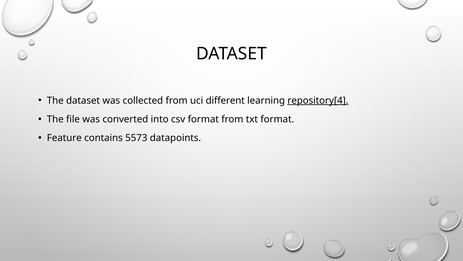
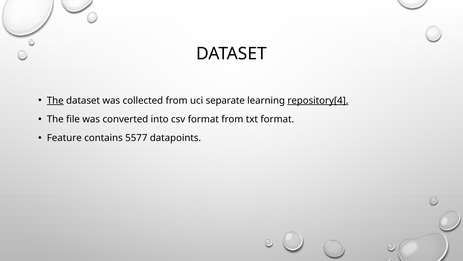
The underline: none -> present (55, 100)
different: different -> separate (225, 100)
5573: 5573 -> 5577 (136, 138)
